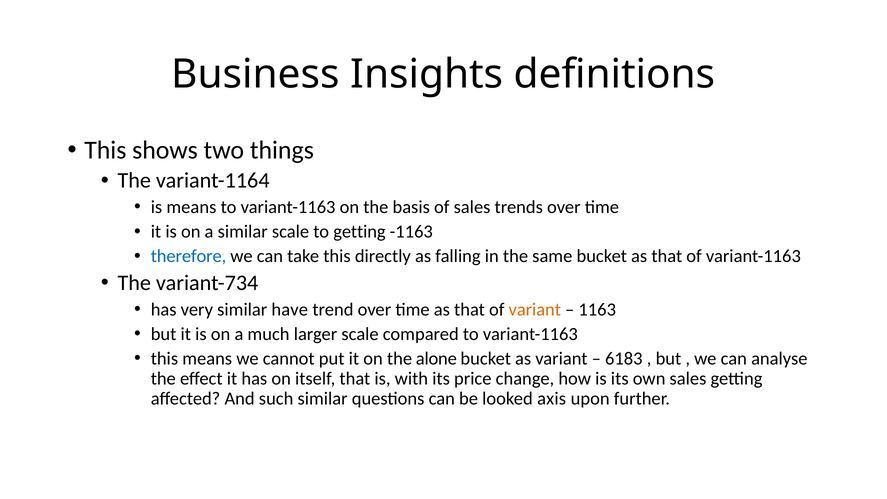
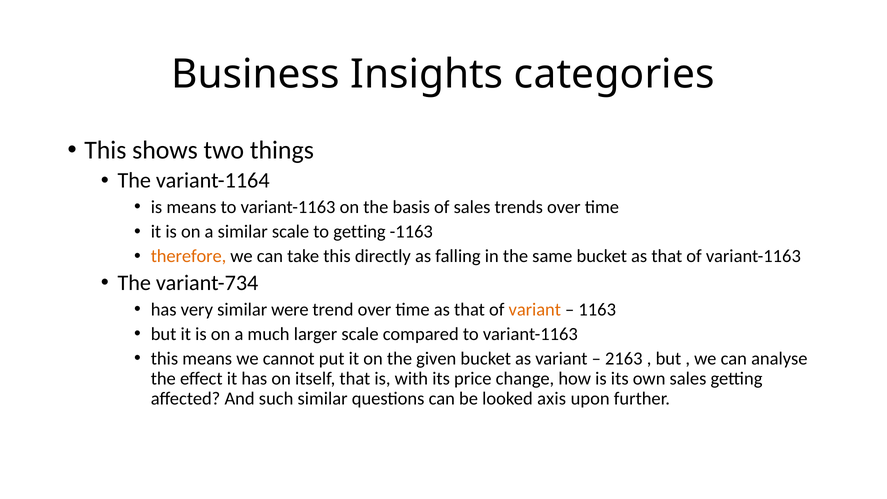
definitions: definitions -> categories (614, 75)
therefore colour: blue -> orange (189, 256)
have: have -> were (290, 309)
alone: alone -> given (436, 358)
6183: 6183 -> 2163 (624, 358)
